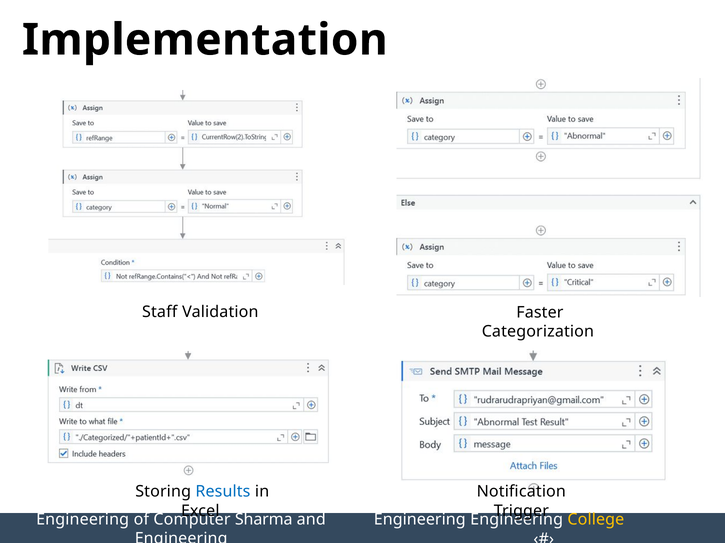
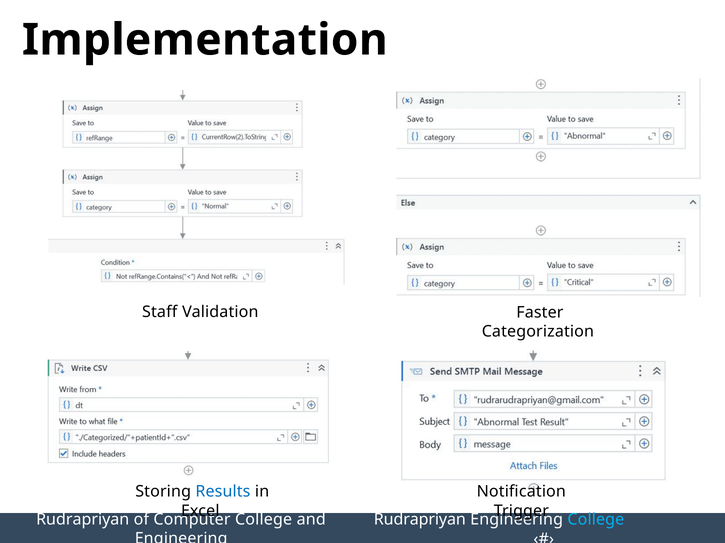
Engineering: Engineering -> Rudrapriyan (83, 520)
Sharma: Sharma -> College (264, 520)
Engineering: Engineering -> Rudrapriyan (420, 520)
College colour: yellow -> light blue (596, 520)
